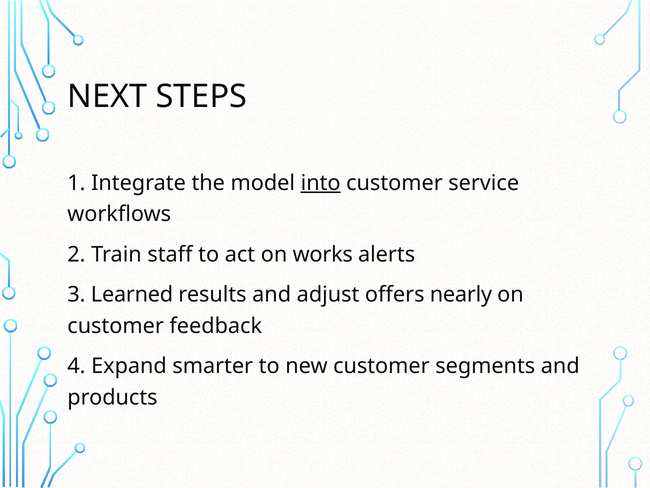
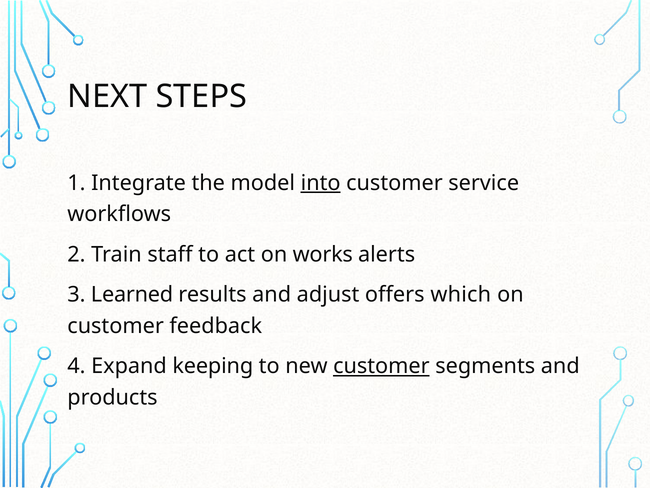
nearly: nearly -> which (461, 295)
smarter: smarter -> keeping (213, 366)
customer underline: none -> present (381, 366)
